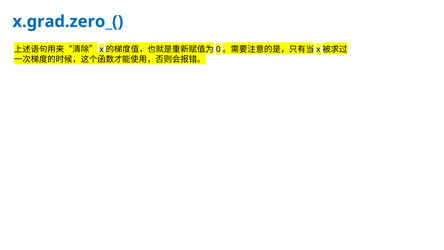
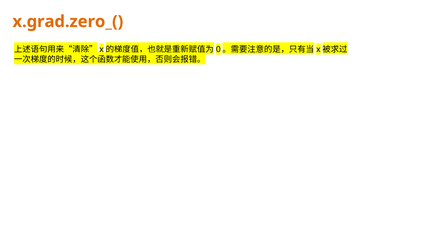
x.grad.zero_( colour: blue -> orange (68, 22)
